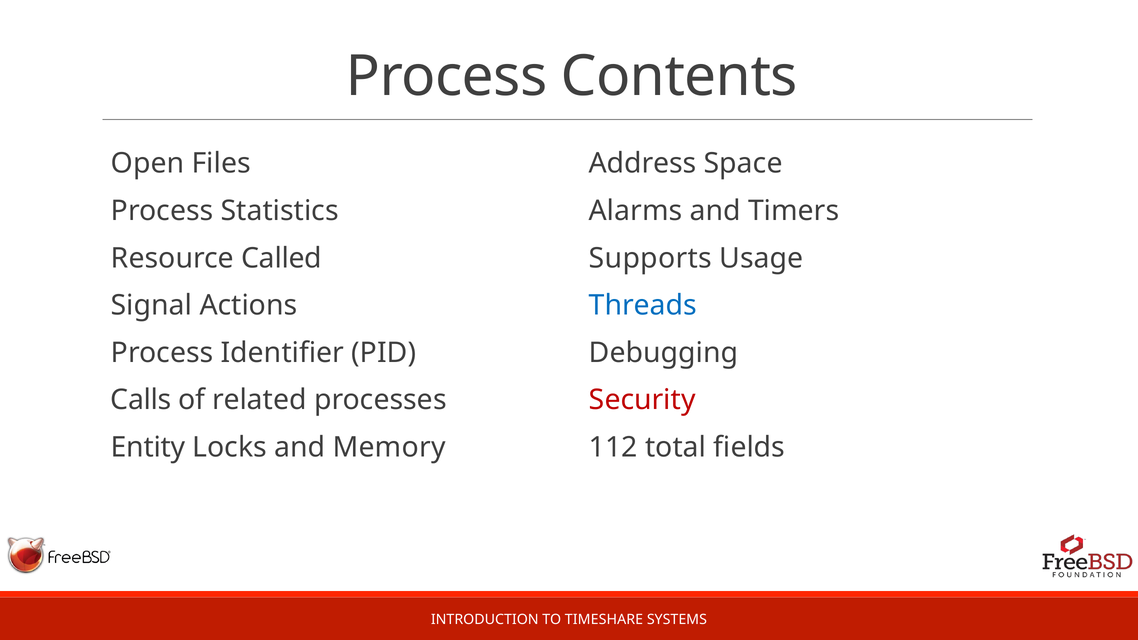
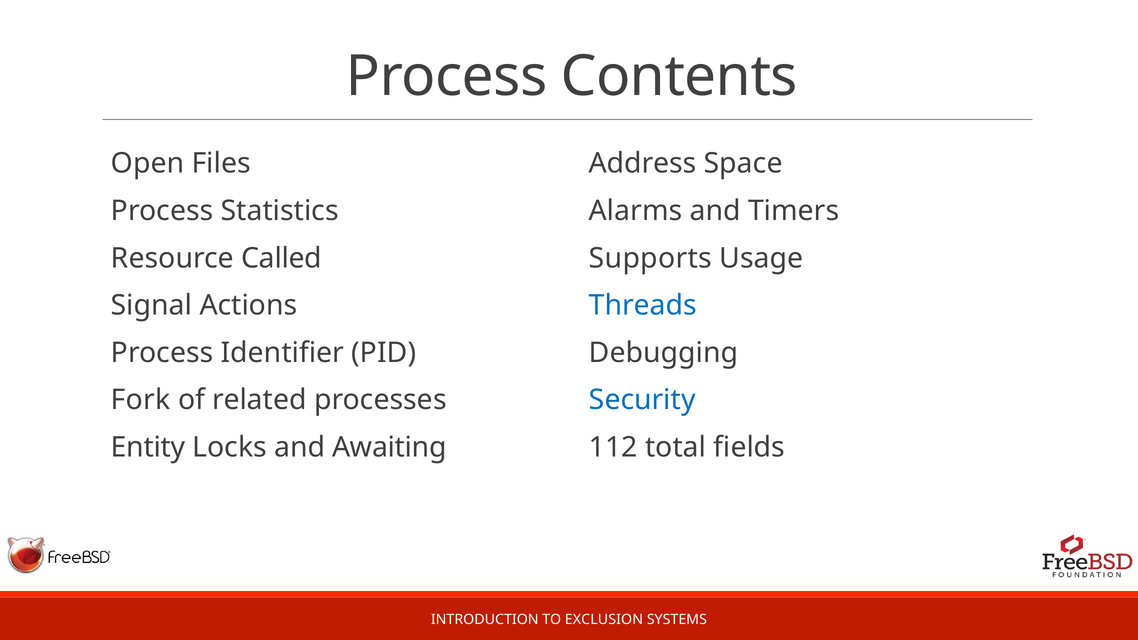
Calls: Calls -> Fork (141, 400)
Security colour: red -> blue (642, 400)
Memory: Memory -> Awaiting (389, 447)
TIMESHARE: TIMESHARE -> EXCLUSION (604, 620)
